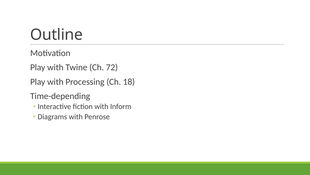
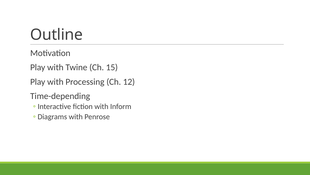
72: 72 -> 15 (112, 67)
18: 18 -> 12 (129, 82)
